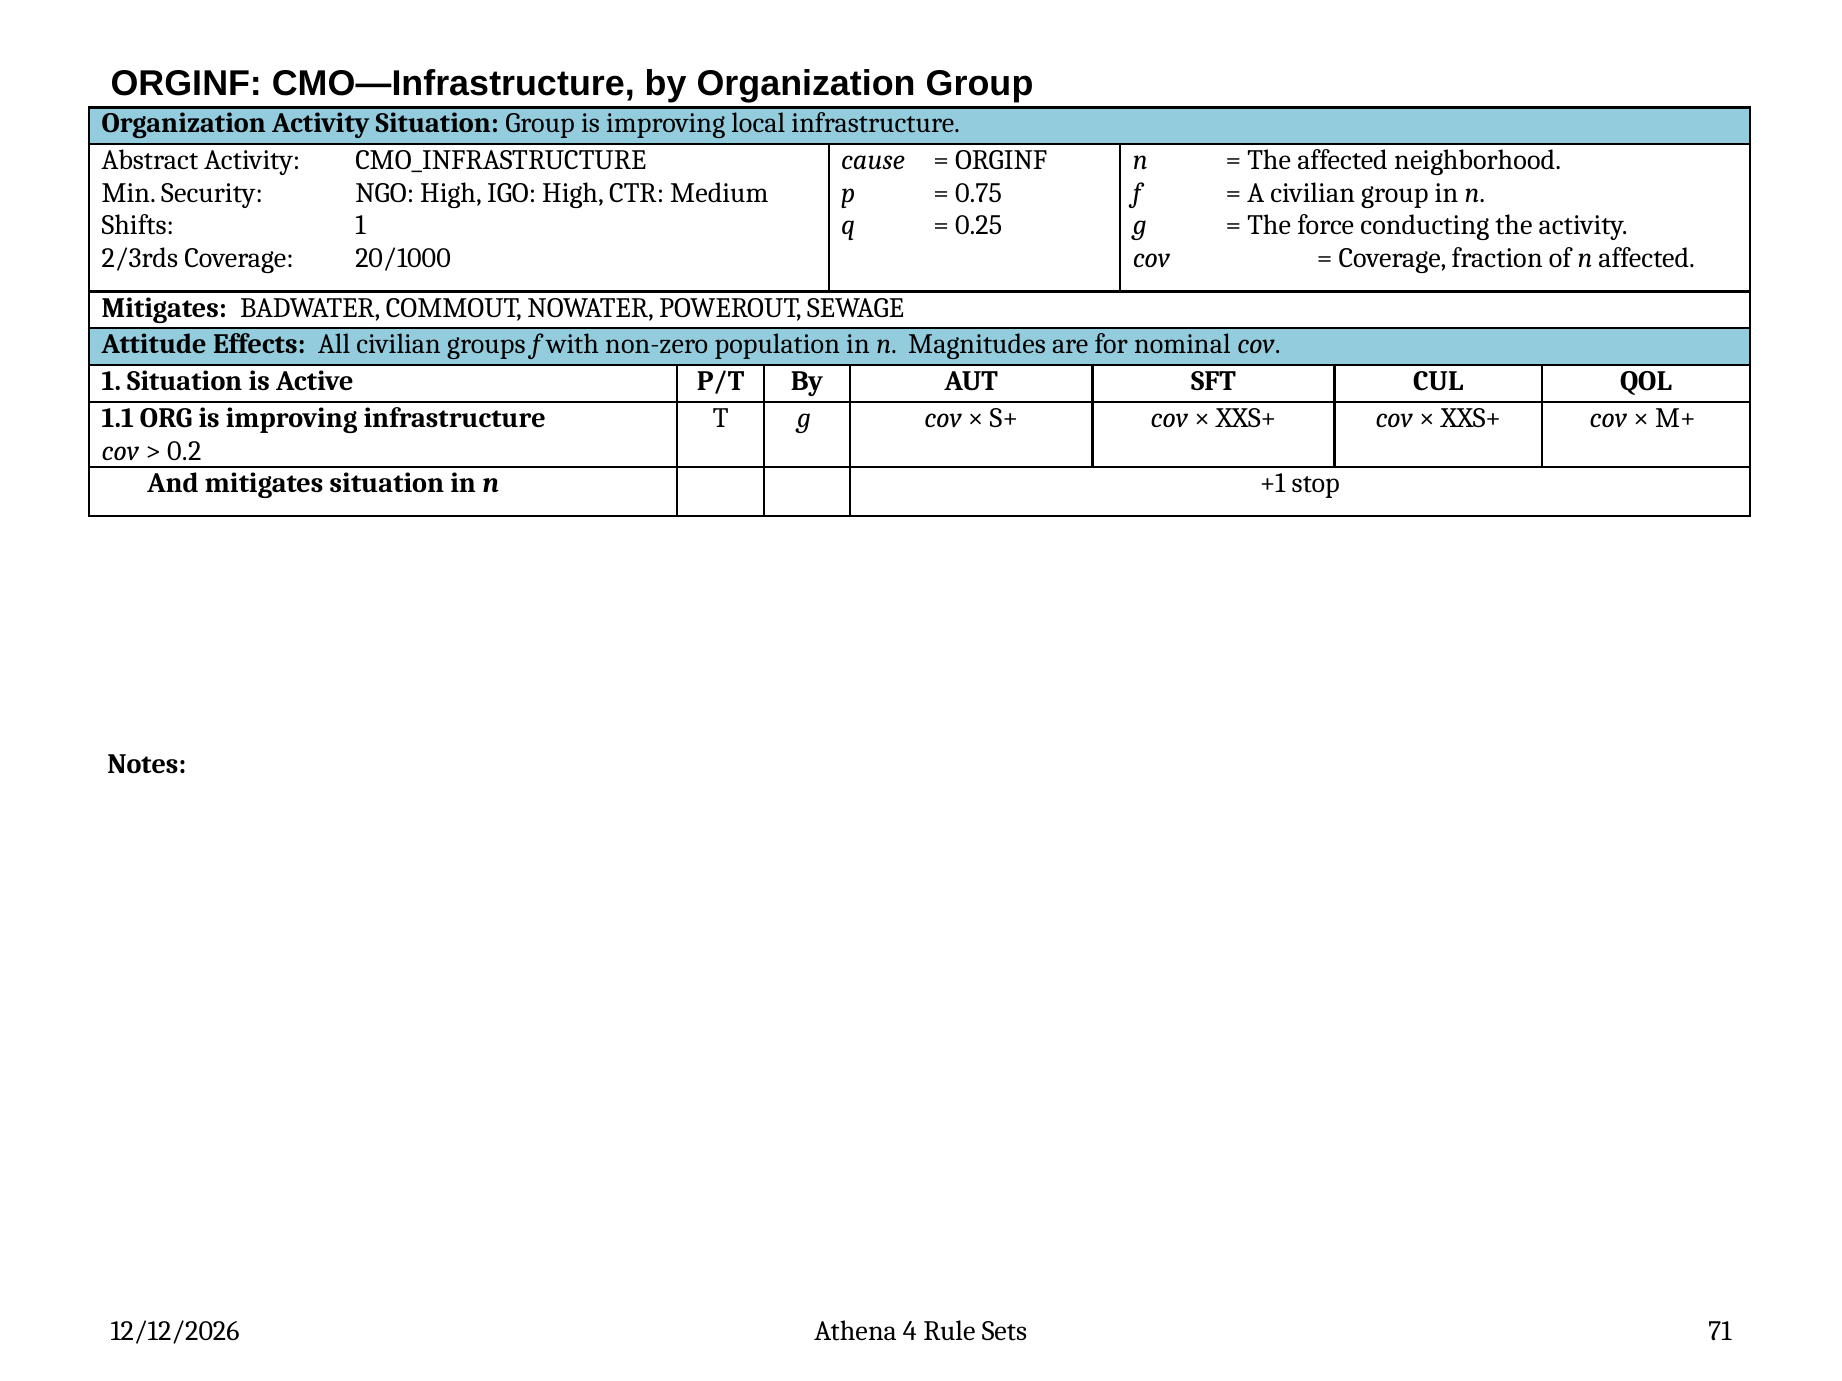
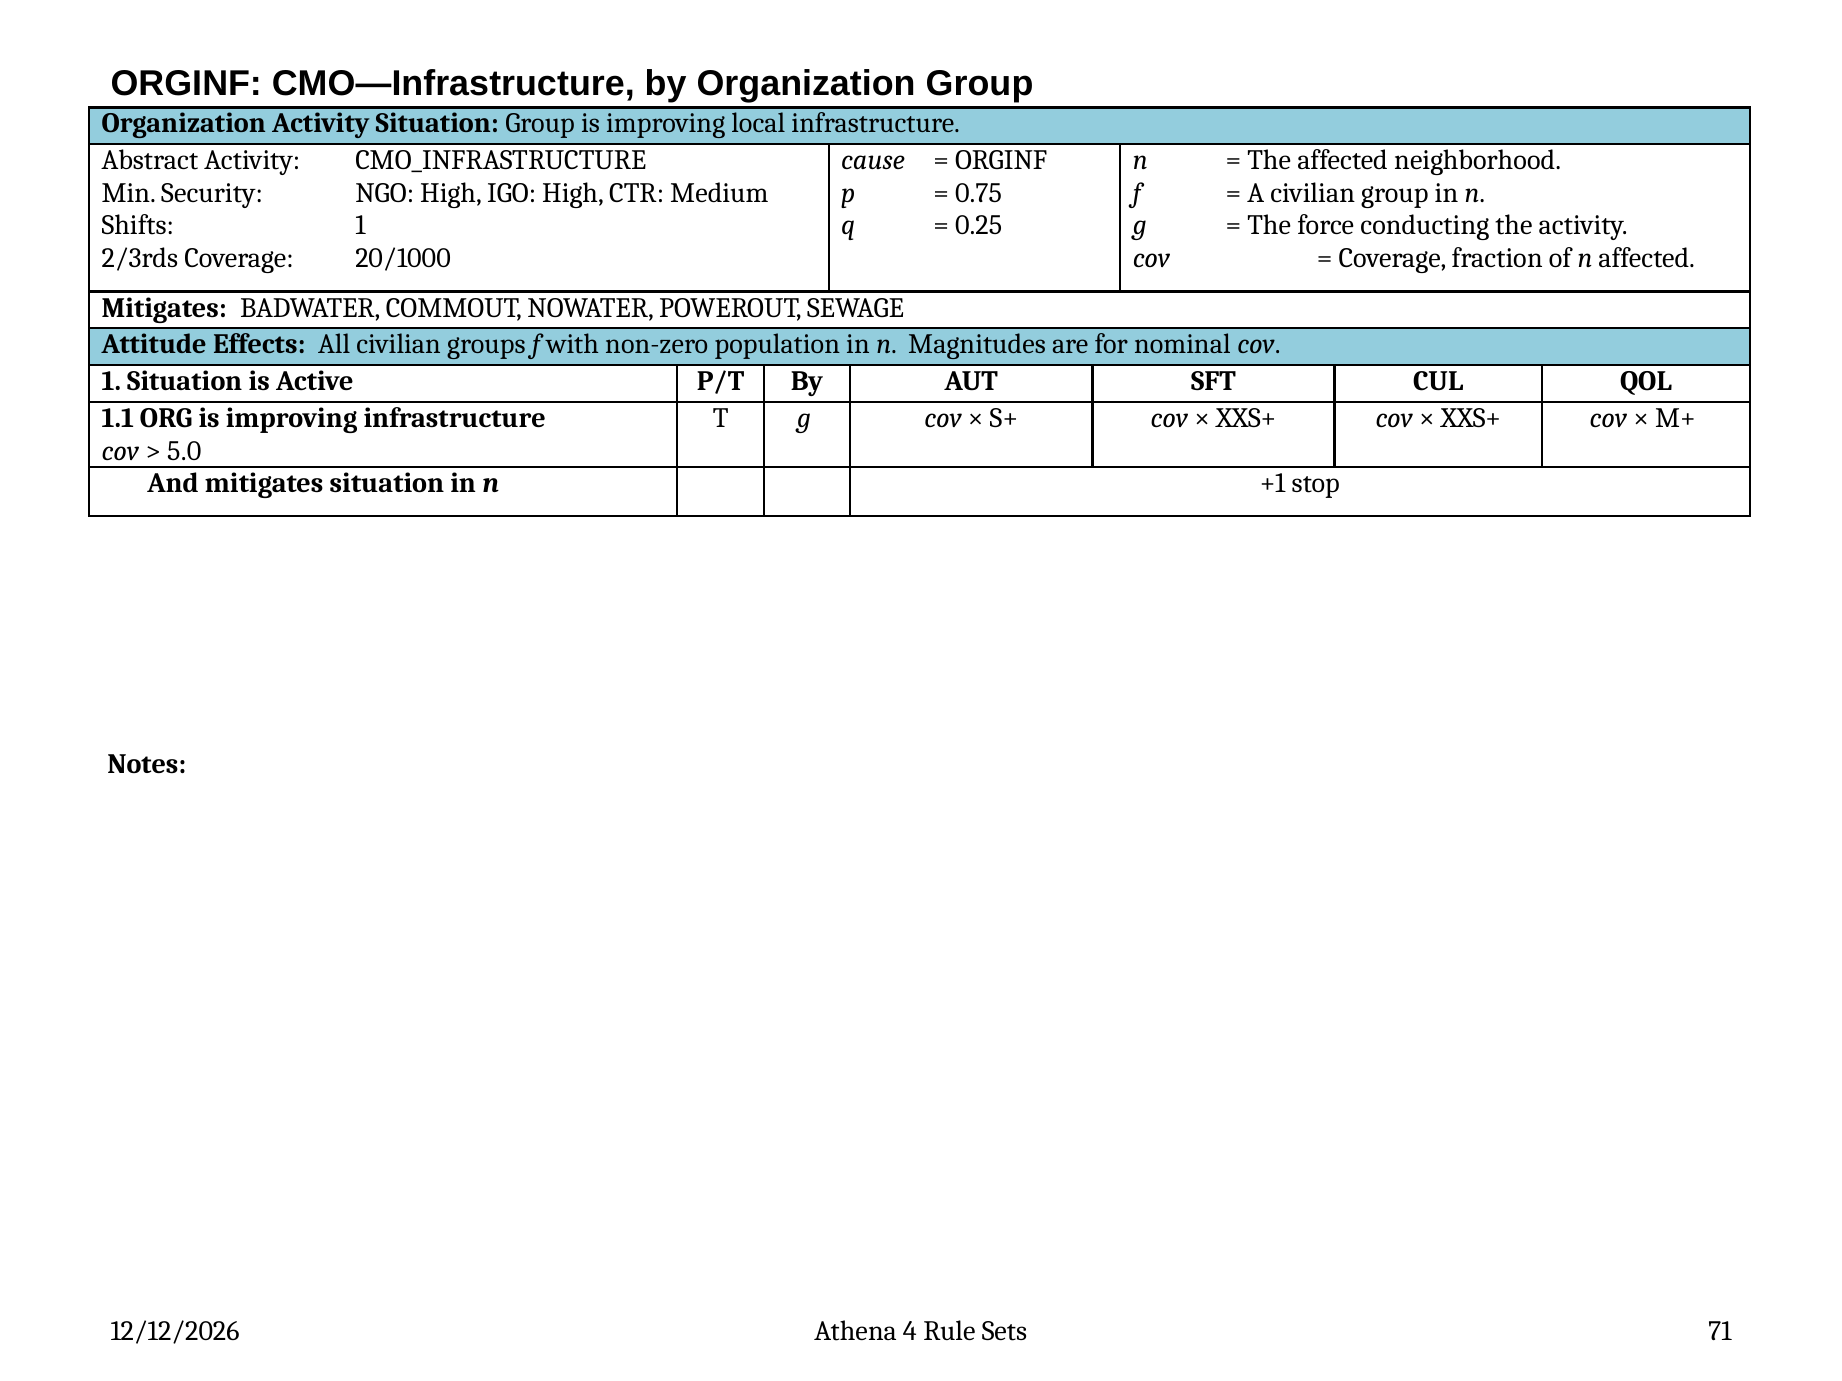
0.2: 0.2 -> 5.0 (184, 451)
